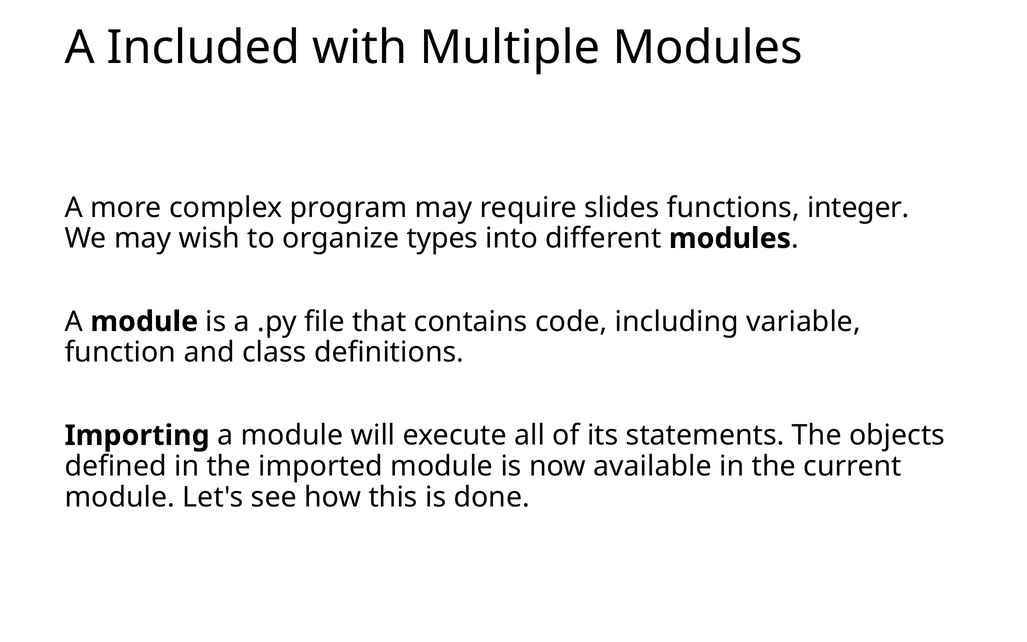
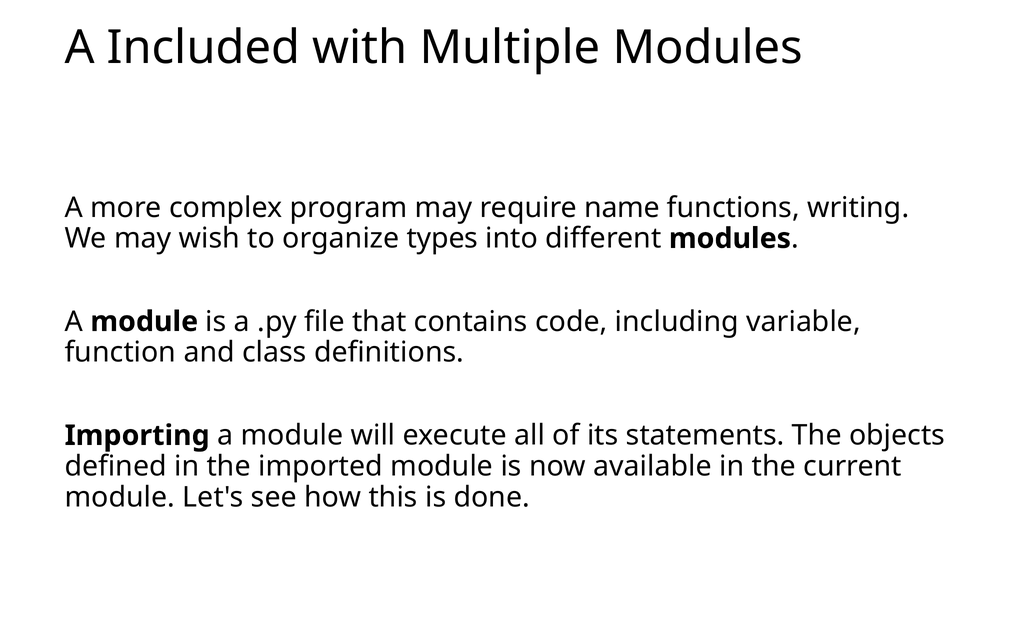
slides: slides -> name (622, 208)
integer: integer -> writing (858, 208)
